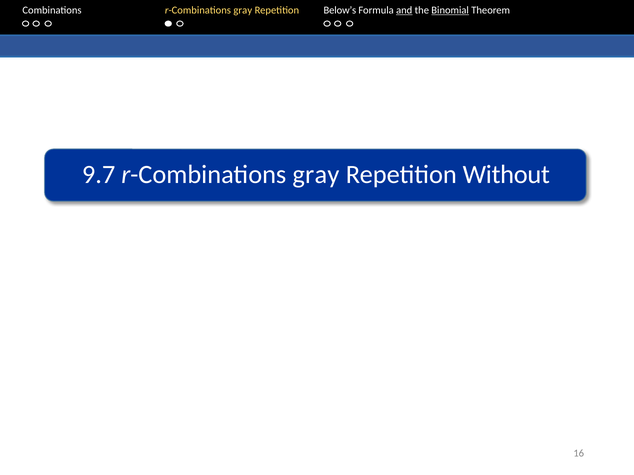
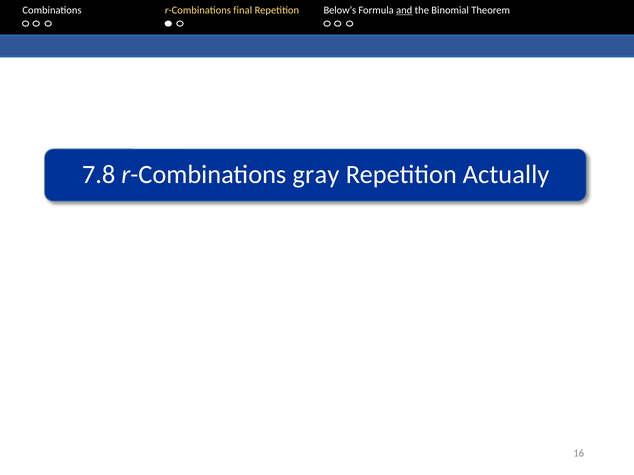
Combinations r-Combinations gray: gray -> final (243, 10)
Binomial underline: present -> none (450, 10)
9.7: 9.7 -> 7.8 (99, 175)
Without: Without -> Actually (506, 175)
